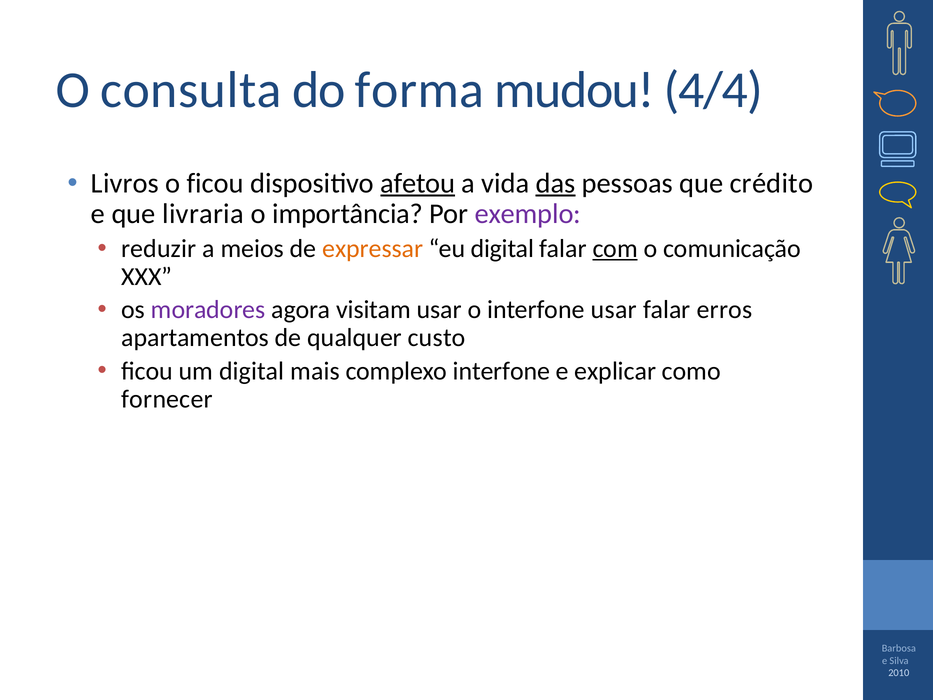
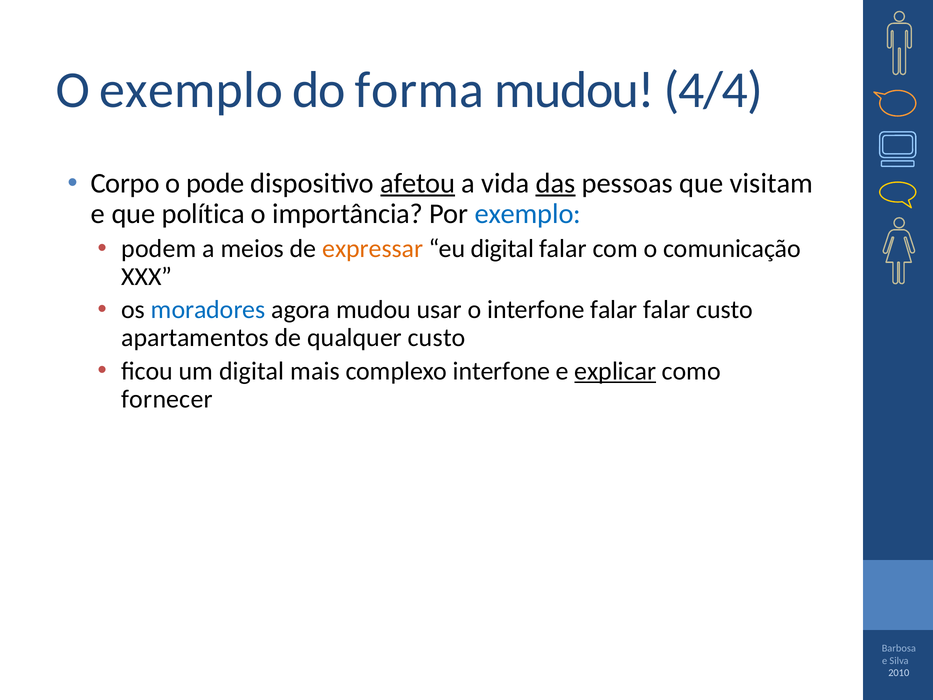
O consulta: consulta -> exemplo (191, 90)
Livros: Livros -> Corpo (125, 183)
o ficou: ficou -> pode (215, 183)
crédito: crédito -> visitam (771, 183)
livraria: livraria -> política (203, 214)
exemplo colour: purple -> blue (528, 214)
reduzir: reduzir -> podem (159, 249)
com underline: present -> none (615, 249)
moradores colour: purple -> blue (208, 310)
agora visitam: visitam -> mudou (374, 310)
interfone usar: usar -> falar (614, 310)
falar erros: erros -> custo (725, 310)
explicar underline: none -> present (615, 371)
